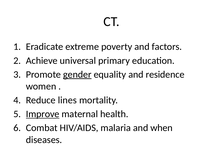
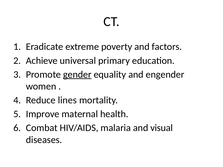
residence: residence -> engender (165, 75)
Improve underline: present -> none (43, 114)
when: when -> visual (162, 128)
